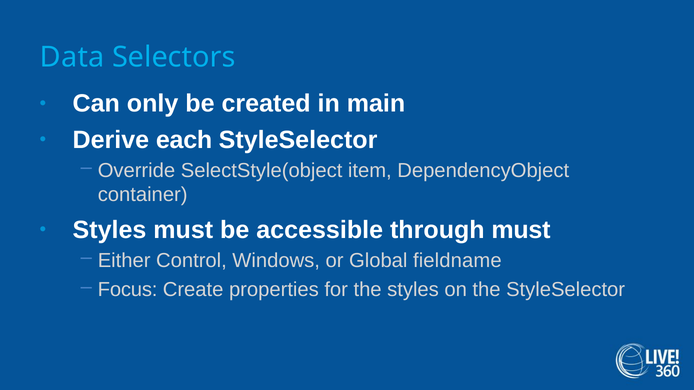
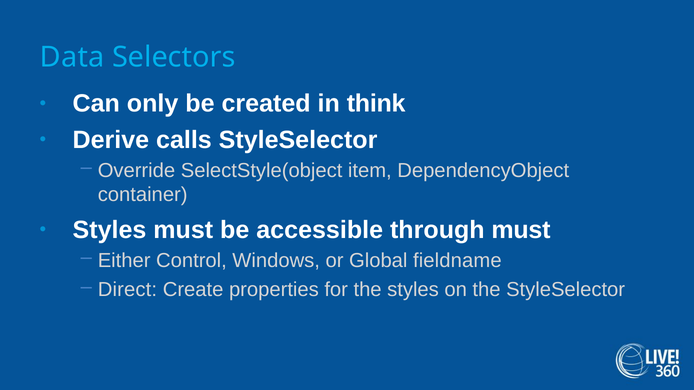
main: main -> think (376, 104)
each: each -> calls (184, 140)
Focus: Focus -> Direct (127, 290)
